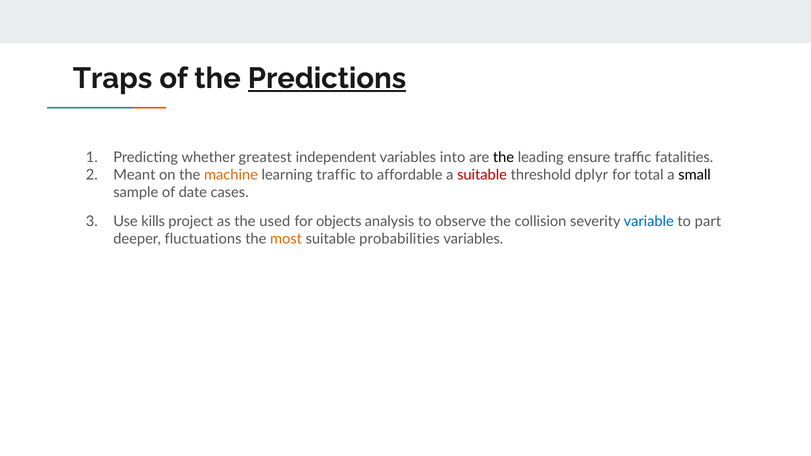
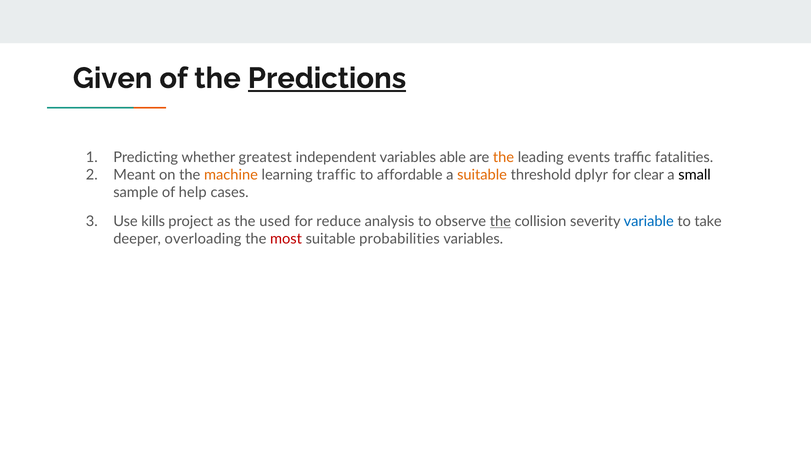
Traps: Traps -> Given (113, 78)
into: into -> able (453, 158)
the colour: black -> orange (503, 158)
ensure: ensure -> events (589, 158)
suitable colour: red -> orange (482, 175)
total: total -> clear (649, 175)
date: date -> help (193, 193)
objects: objects -> reduce (339, 222)
the underline: none -> present (500, 222)
part: part -> take (708, 222)
fluctuations: fluctuations -> overloading (203, 239)
most colour: orange -> red (286, 239)
